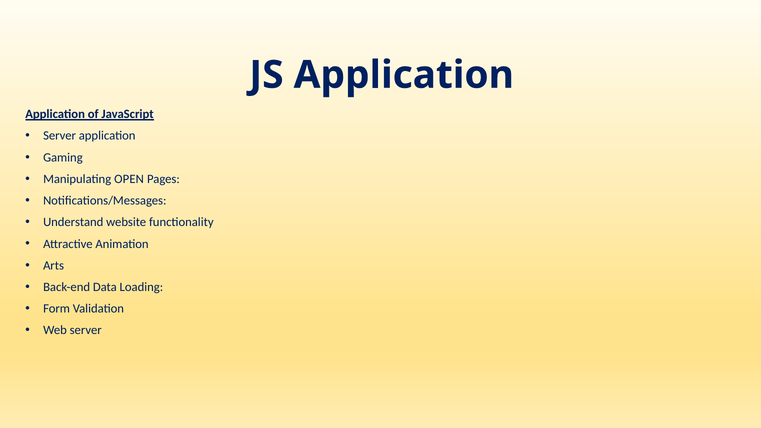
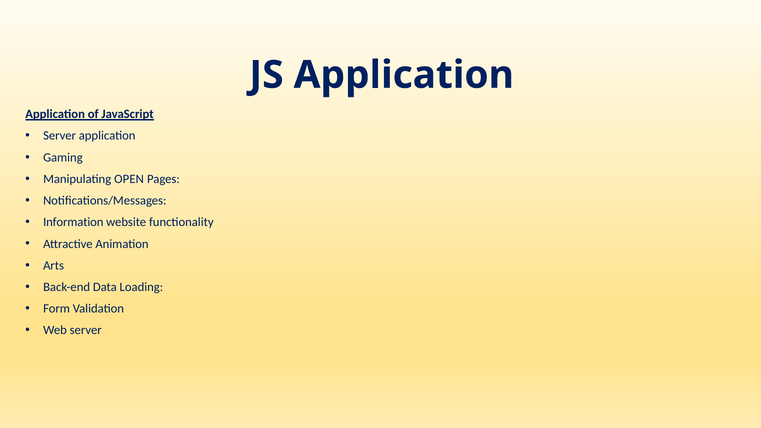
Understand: Understand -> Information (73, 222)
